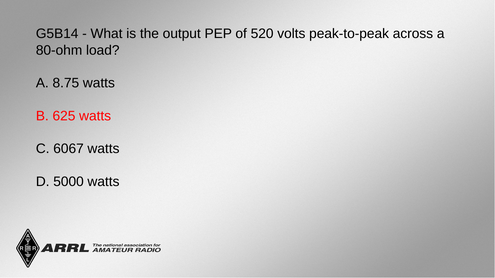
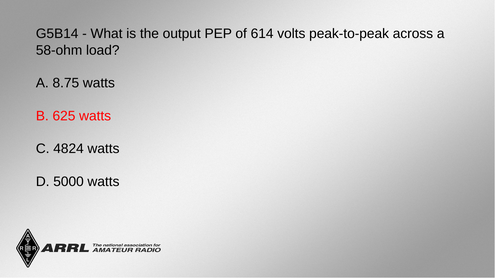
520: 520 -> 614 (262, 34)
80-ohm: 80-ohm -> 58-ohm (59, 50)
6067: 6067 -> 4824 (69, 149)
